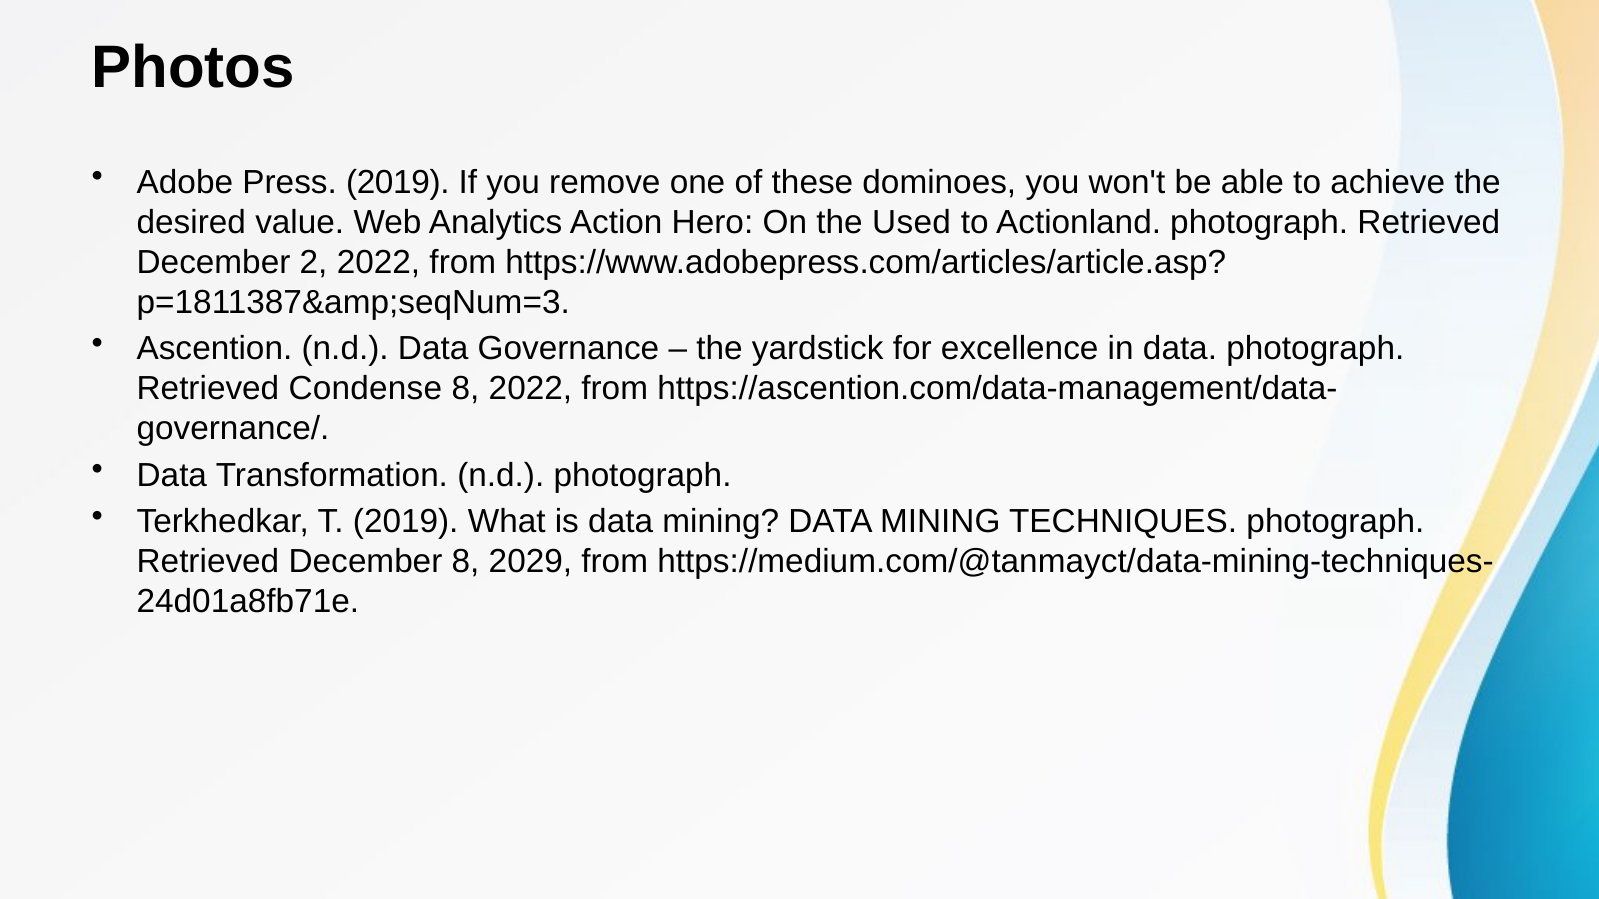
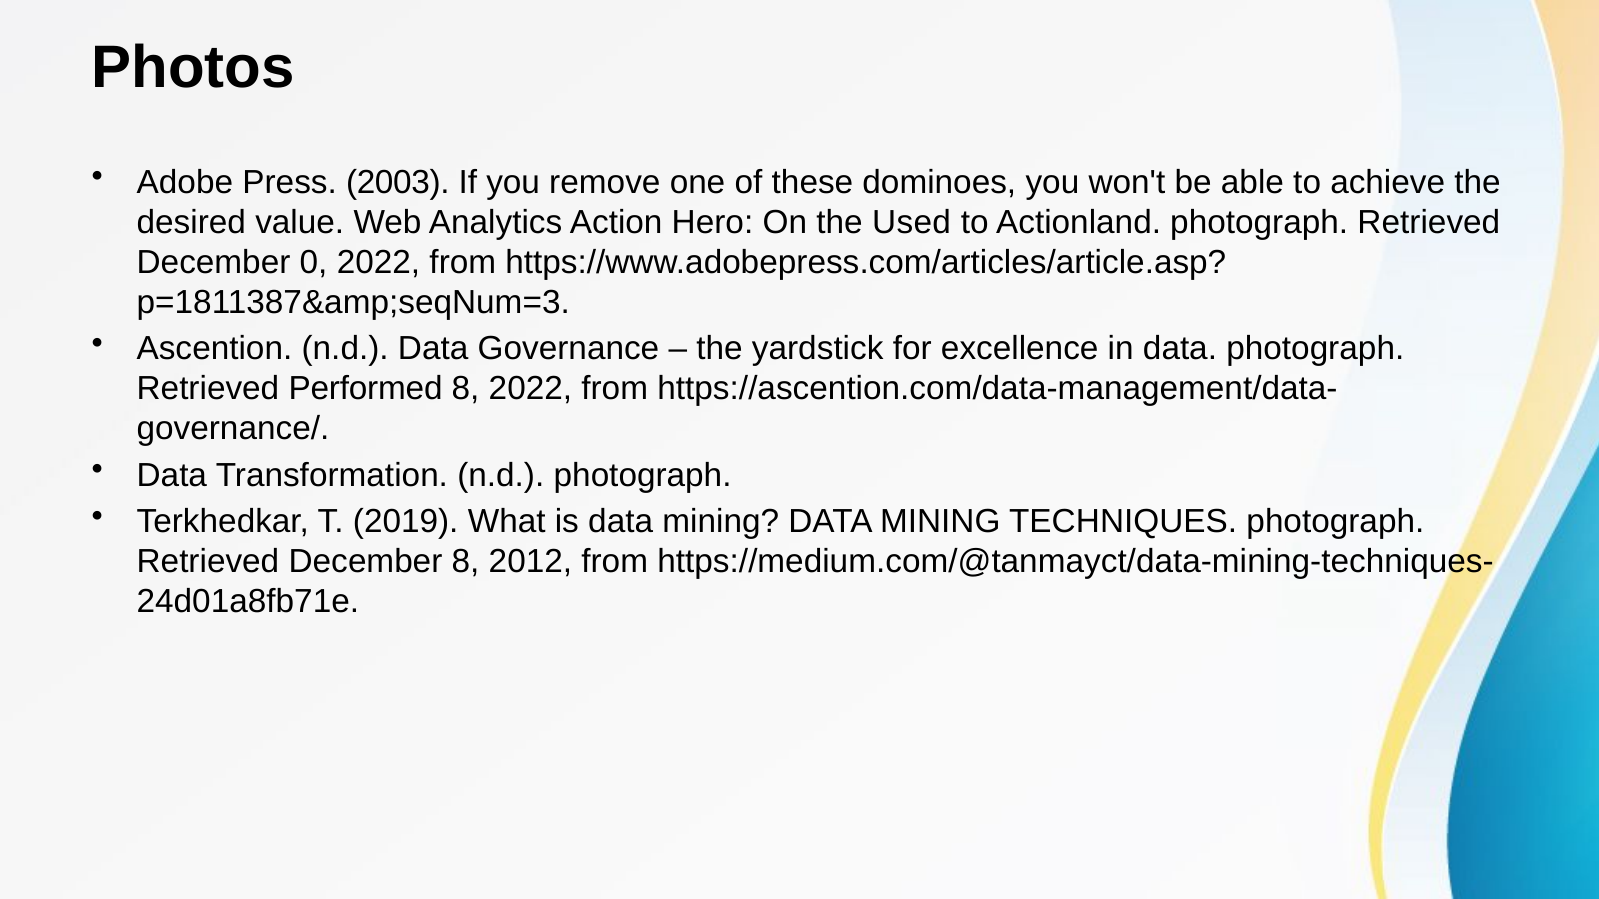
Press 2019: 2019 -> 2003 (398, 182)
2: 2 -> 0 (314, 262)
Condense: Condense -> Performed (366, 389)
2029: 2029 -> 2012 (530, 562)
